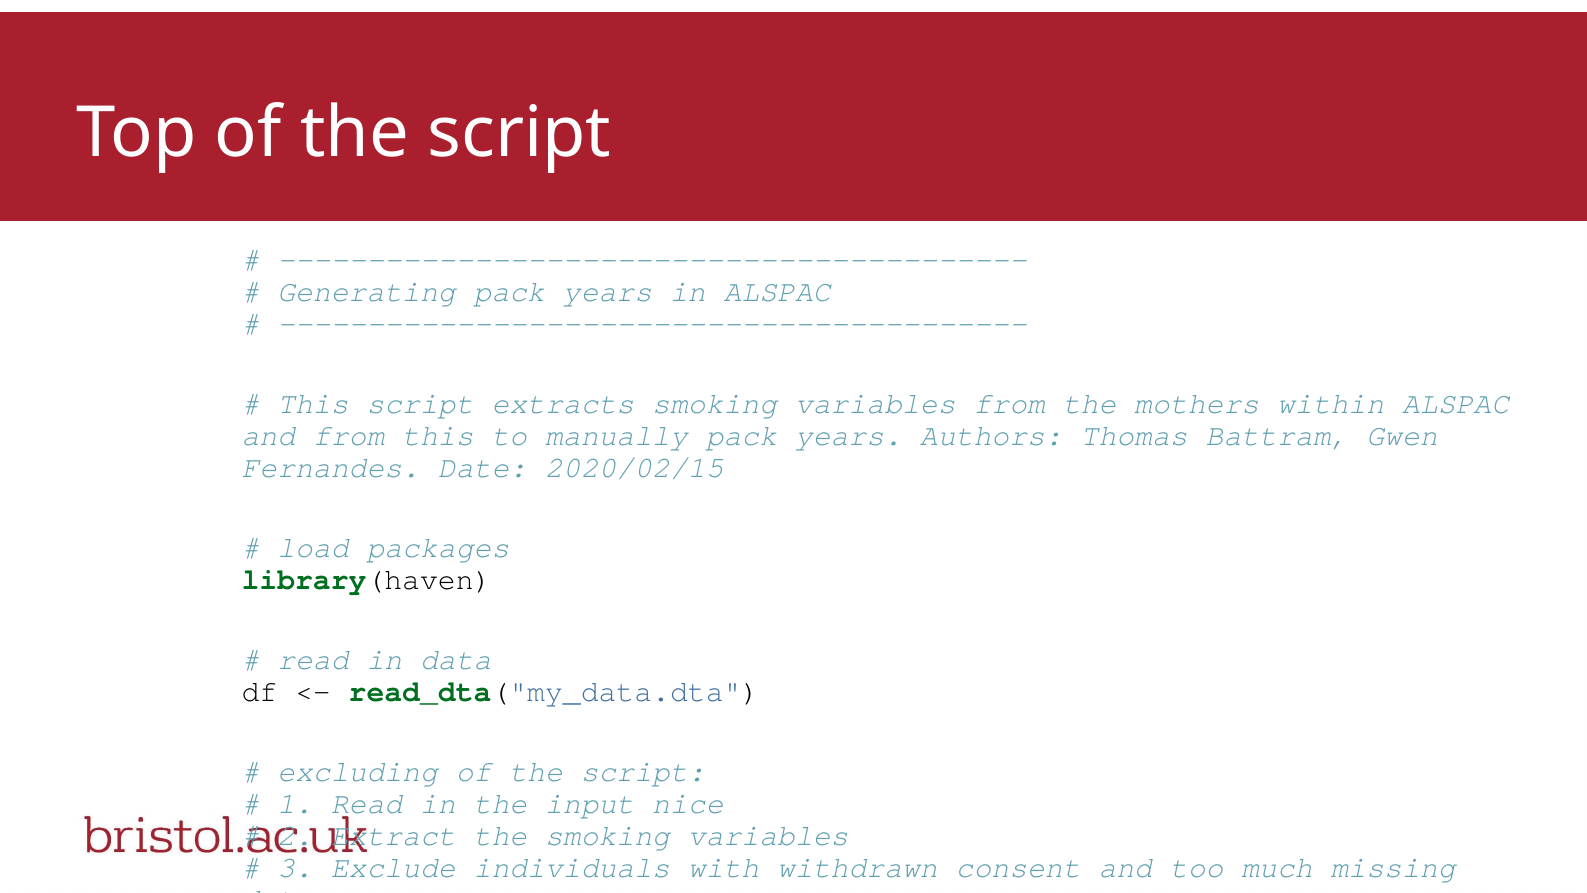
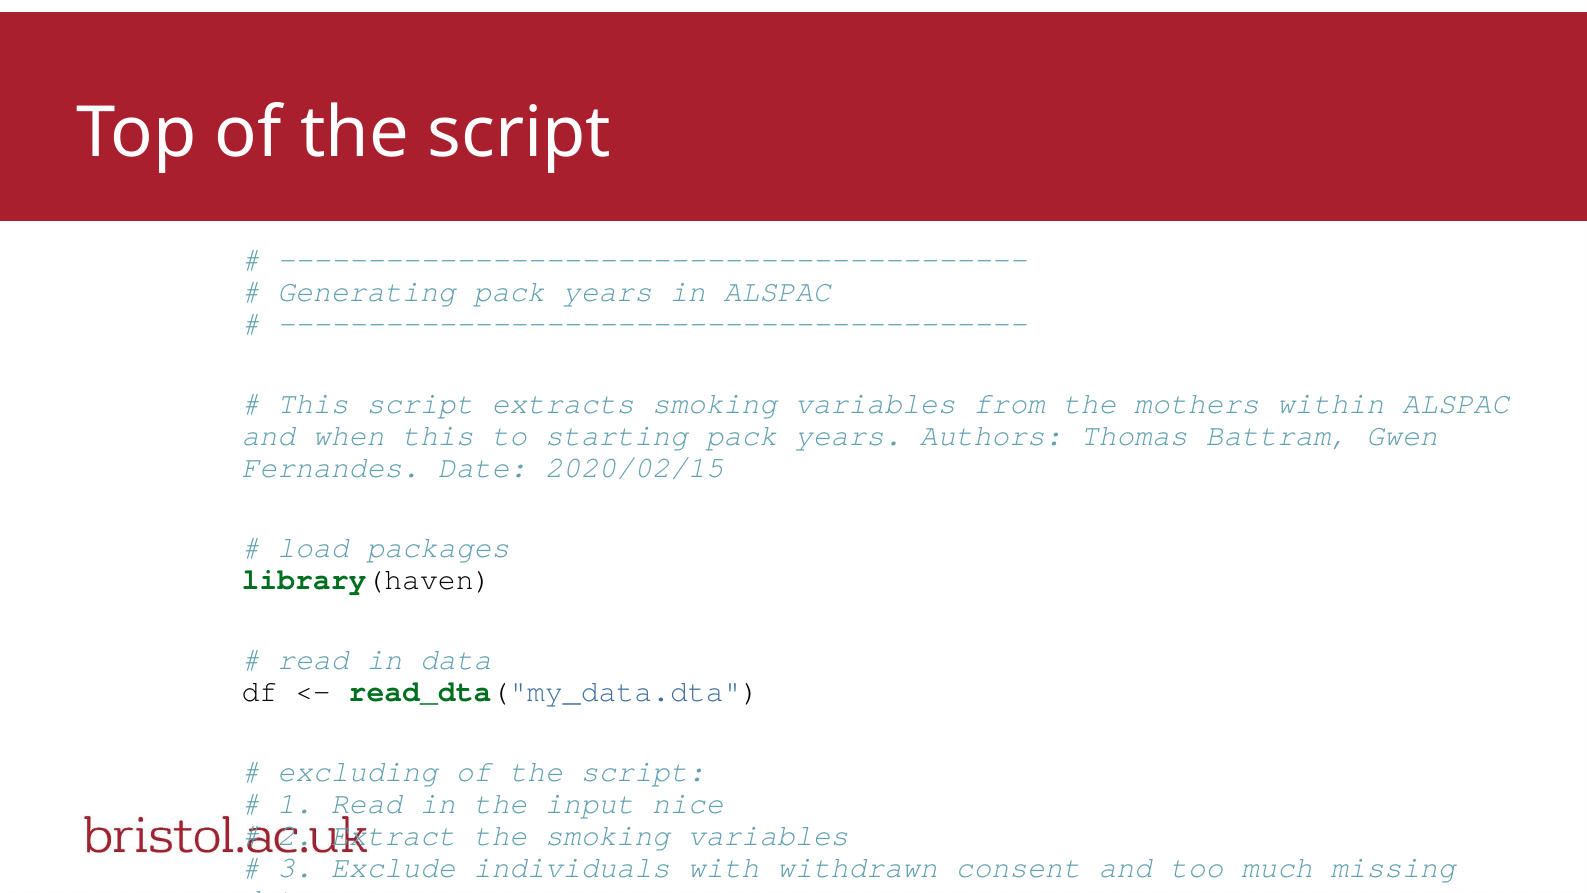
and from: from -> when (349, 436)
manually: manually -> starting (616, 436)
